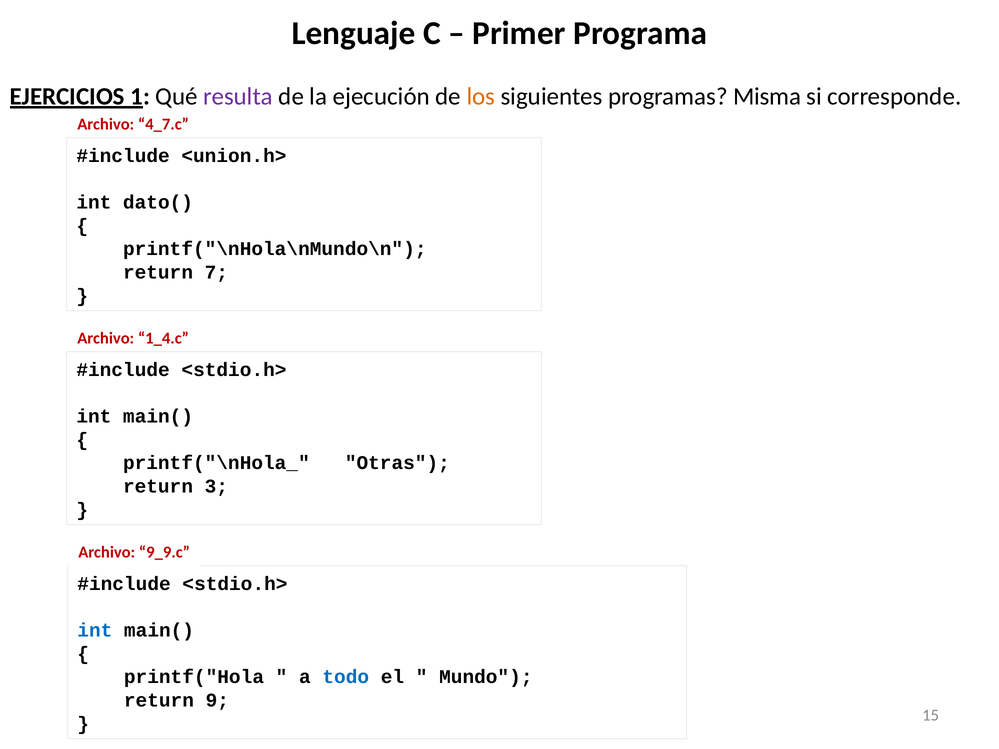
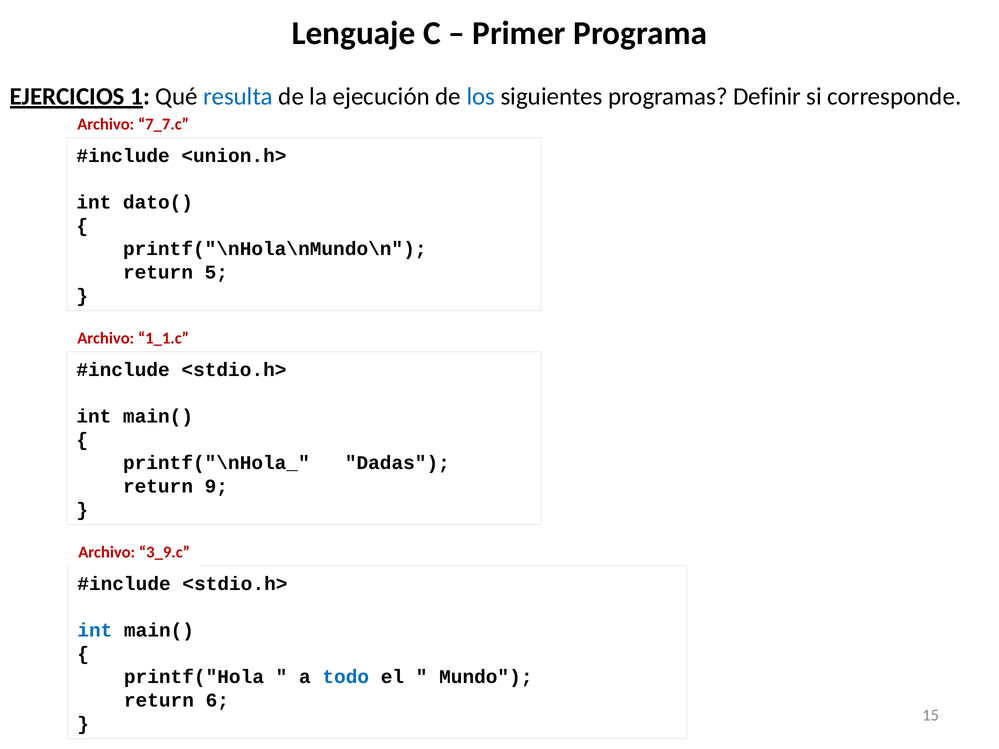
resulta colour: purple -> blue (238, 97)
los colour: orange -> blue (481, 97)
Misma: Misma -> Definir (767, 97)
4_7.c: 4_7.c -> 7_7.c (163, 124)
7: 7 -> 5 (216, 272)
1_4.c: 1_4.c -> 1_1.c (163, 338)
Otras: Otras -> Dadas (397, 463)
3: 3 -> 9 (216, 487)
9_9.c: 9_9.c -> 3_9.c (164, 552)
9: 9 -> 6 (217, 701)
